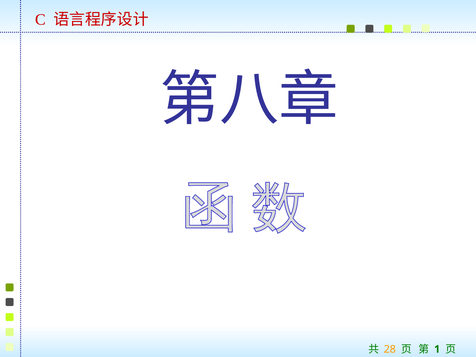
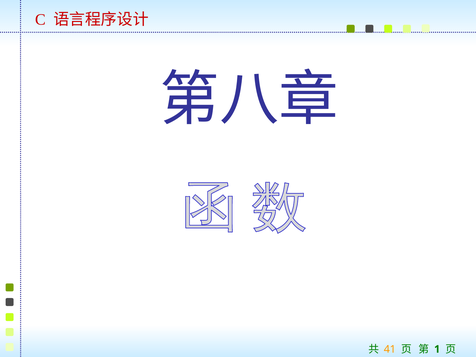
28: 28 -> 41 (390, 349)
